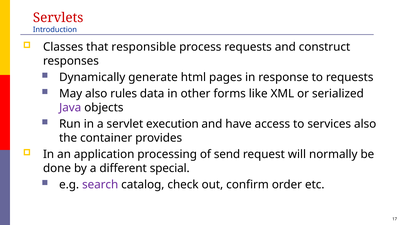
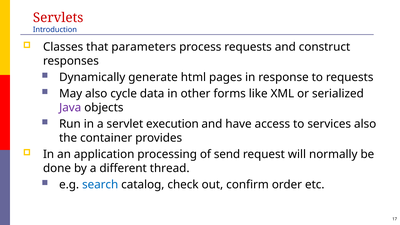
responsible: responsible -> parameters (144, 47)
rules: rules -> cycle (124, 94)
special: special -> thread (170, 168)
search colour: purple -> blue (100, 185)
